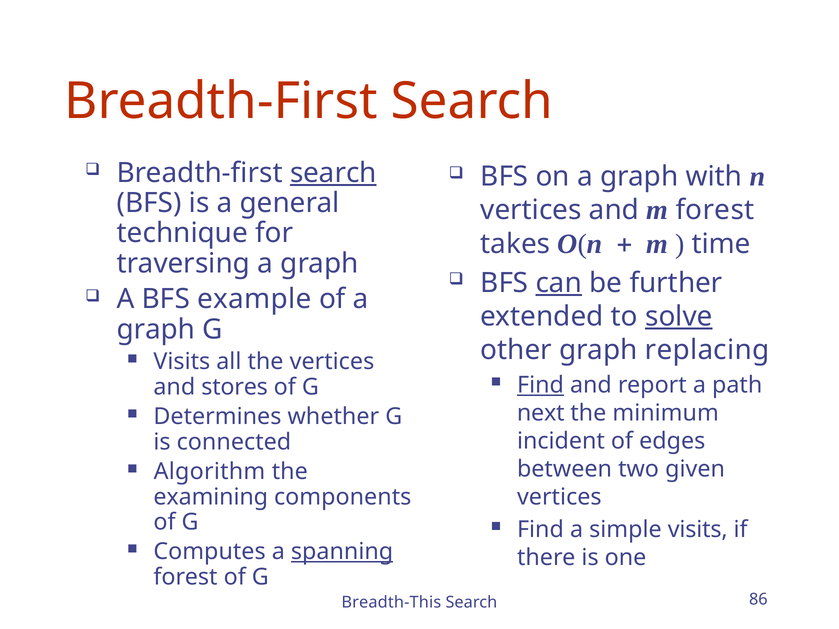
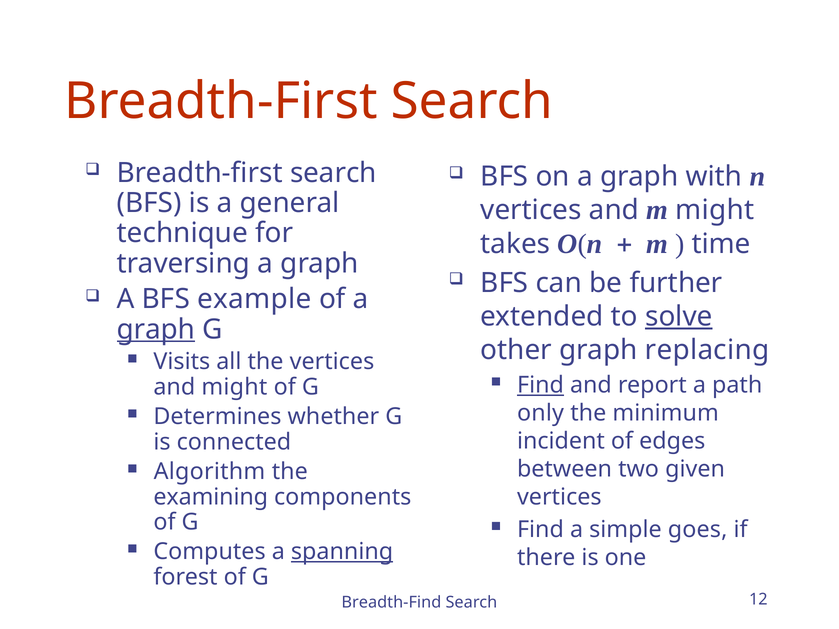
search underline: present -> none (333, 173)
m forest: forest -> might (715, 210)
can underline: present -> none (559, 283)
graph underline: none -> present (156, 330)
and stores: stores -> might (234, 387)
next: next -> only (541, 413)
simple visits: visits -> goes (698, 530)
Breadth-This: Breadth-This -> Breadth-Find (391, 602)
86: 86 -> 12 (758, 600)
